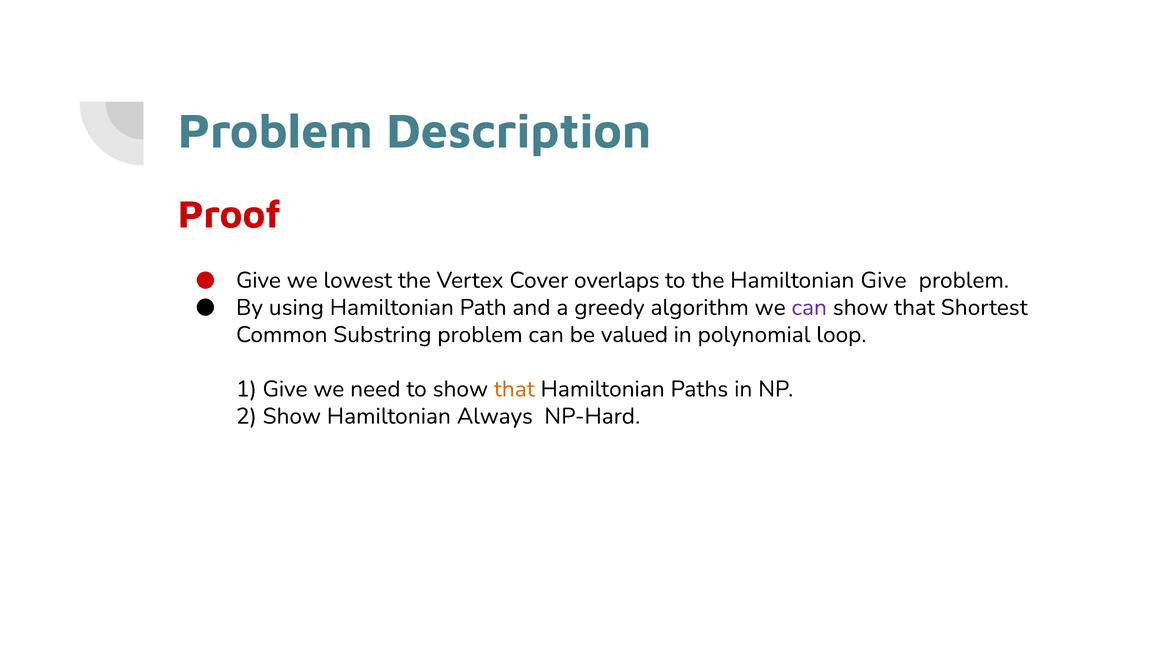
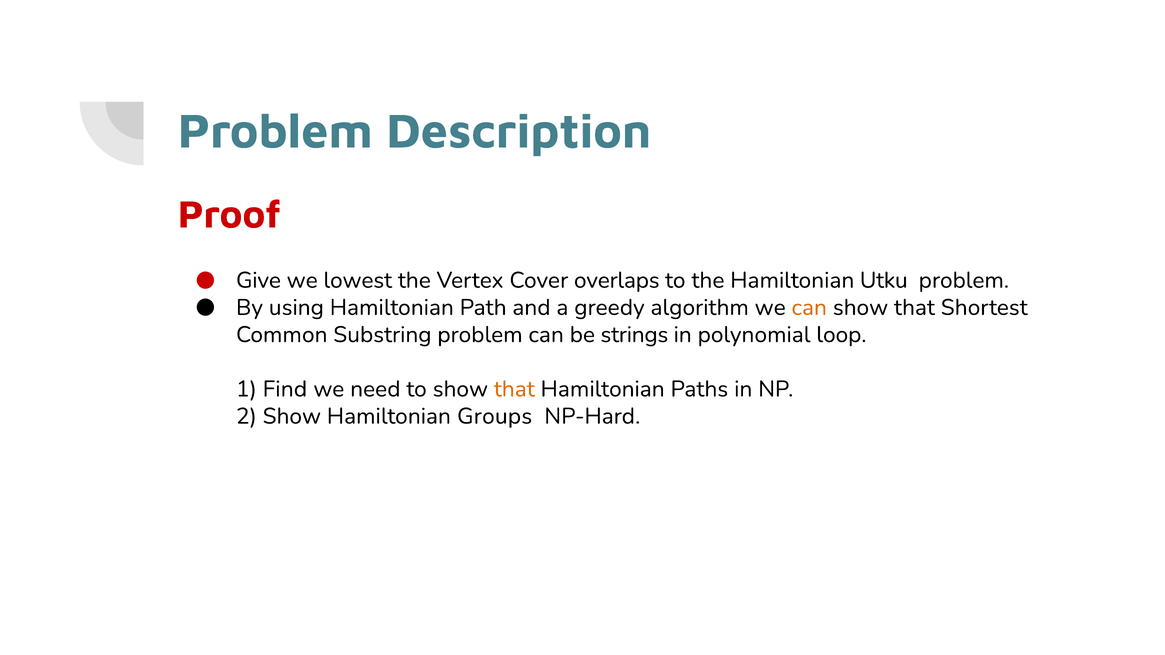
Hamiltonian Give: Give -> Utku (884, 280)
can colour: purple -> orange (809, 308)
valued: valued -> strings (634, 335)
1 Give: Give -> Find (285, 389)
Always: Always -> Groups (495, 416)
